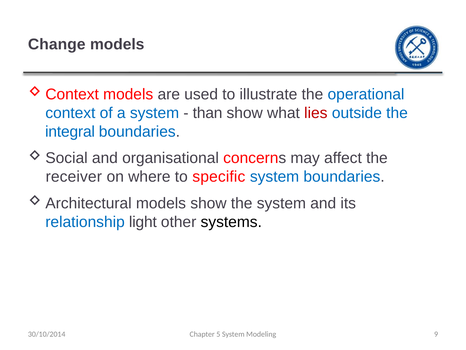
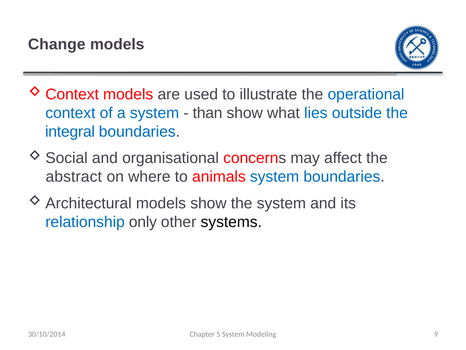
lies colour: red -> blue (316, 113)
receiver: receiver -> abstract (74, 177)
specific: specific -> animals (219, 177)
light: light -> only (143, 222)
